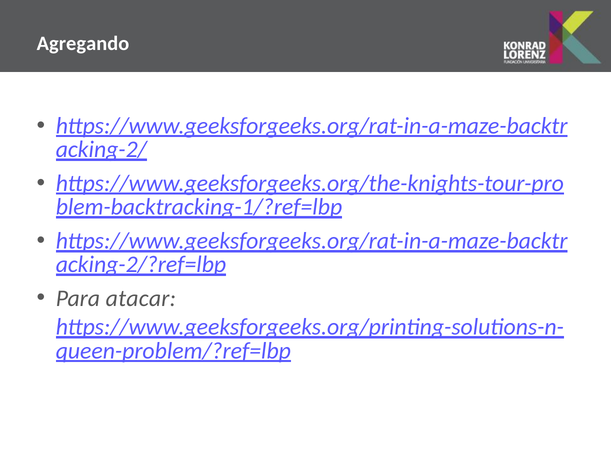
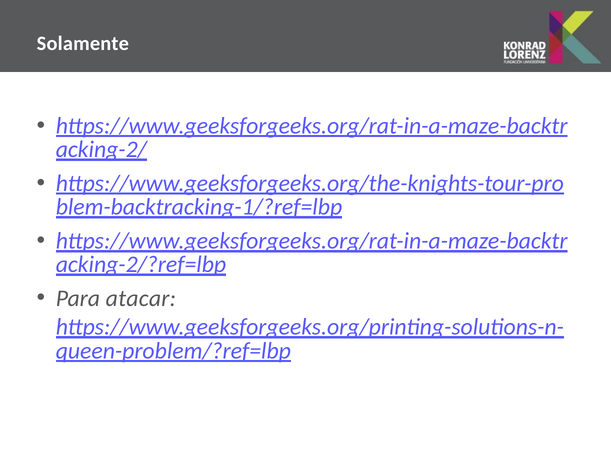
Agregando: Agregando -> Solamente (83, 44)
